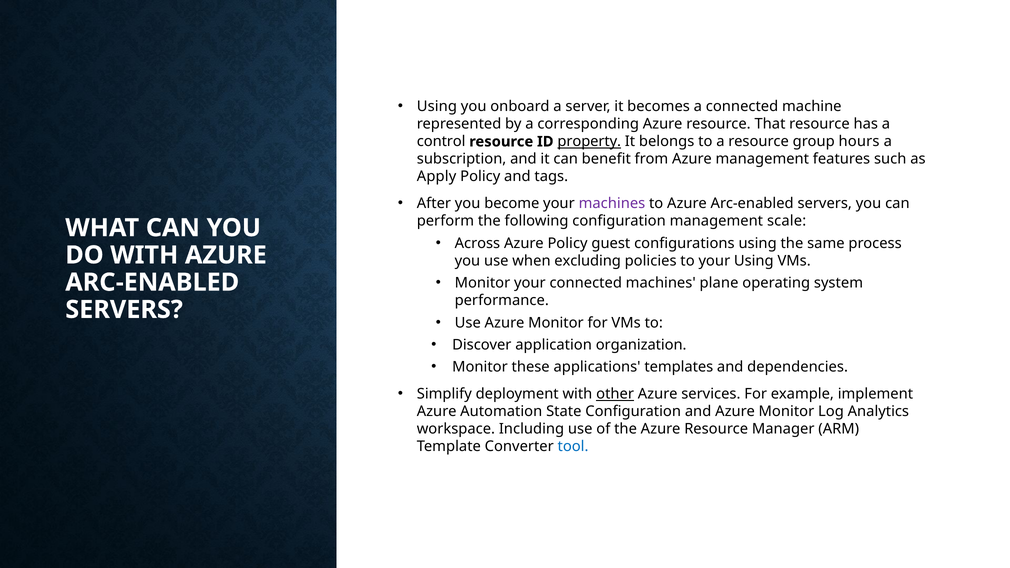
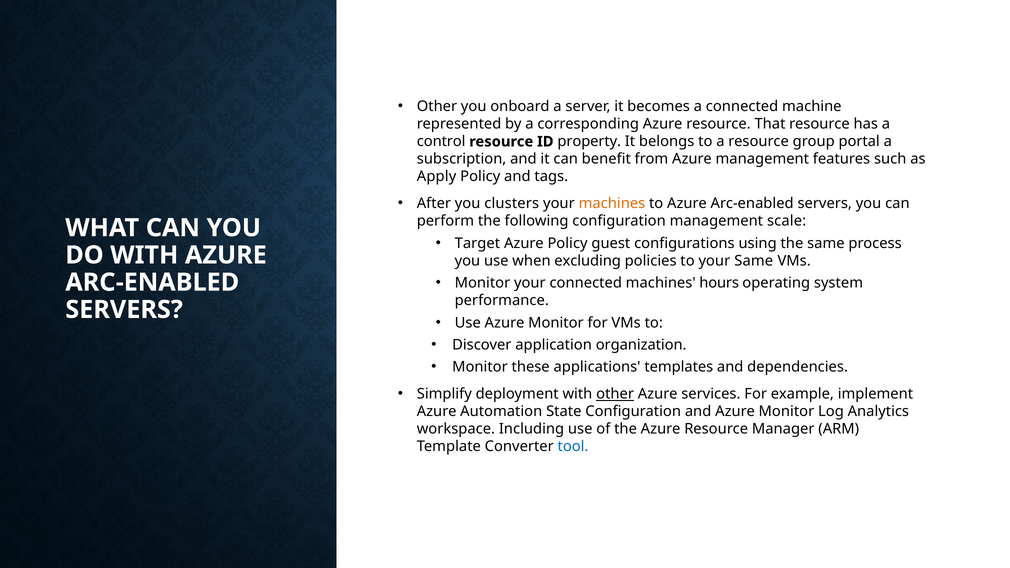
Using: Using -> Other (437, 107)
property underline: present -> none (589, 142)
hours: hours -> portal (859, 142)
become: become -> clusters (512, 204)
machines colour: purple -> orange (612, 204)
Across: Across -> Target (477, 243)
your Using: Using -> Same (754, 261)
plane: plane -> hours (719, 283)
